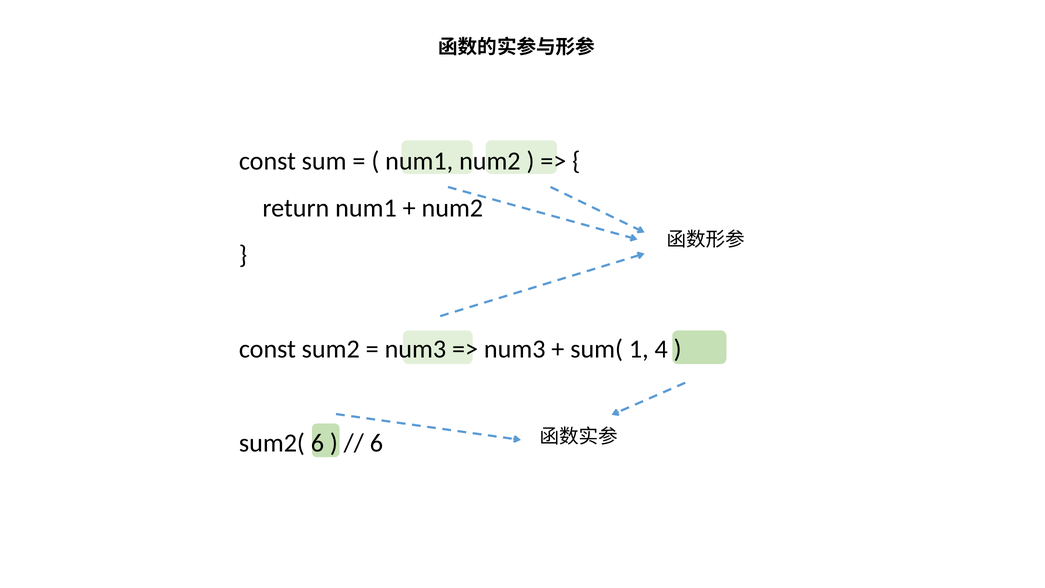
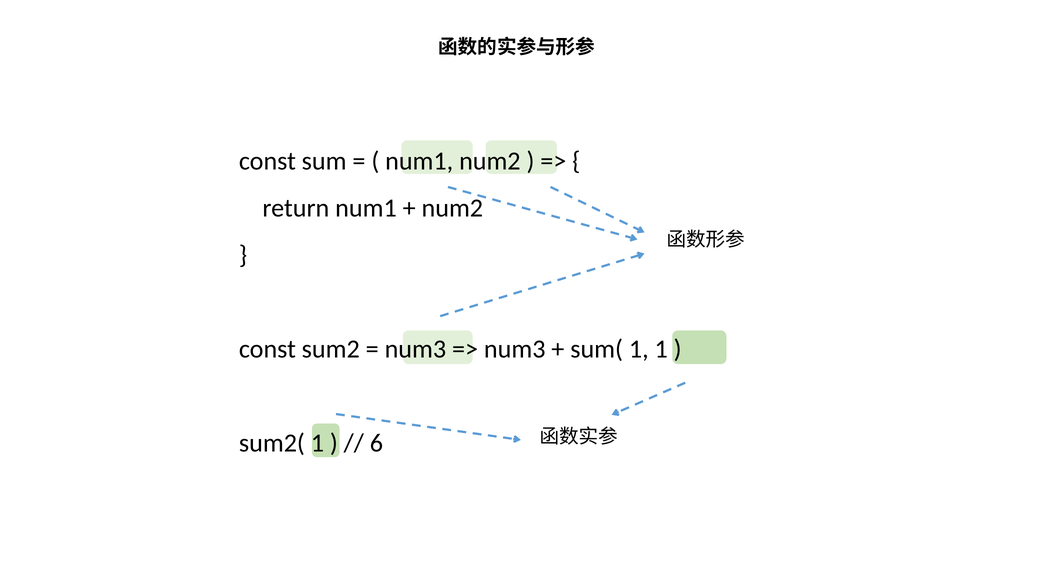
1 4: 4 -> 1 (661, 349)
sum2( 6: 6 -> 1 (317, 443)
